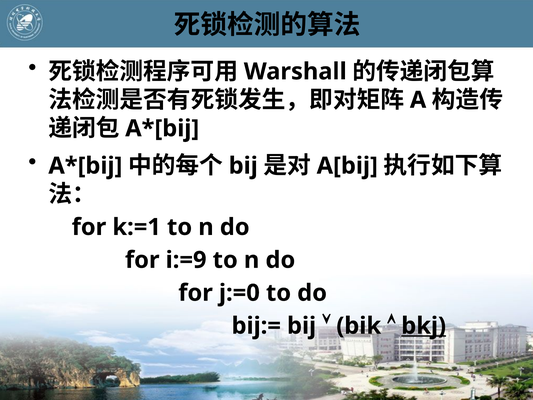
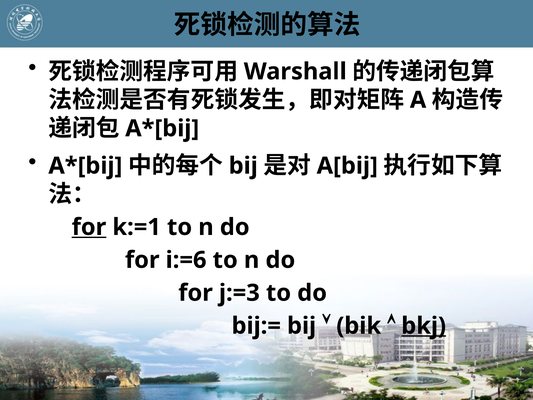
for underline: none -> present (89, 227)
i:=9: i:=9 -> i:=6 (186, 260)
j:=0: j:=0 -> j:=3 (239, 293)
